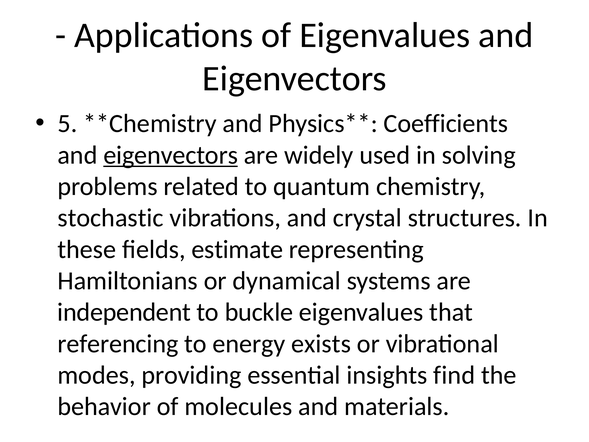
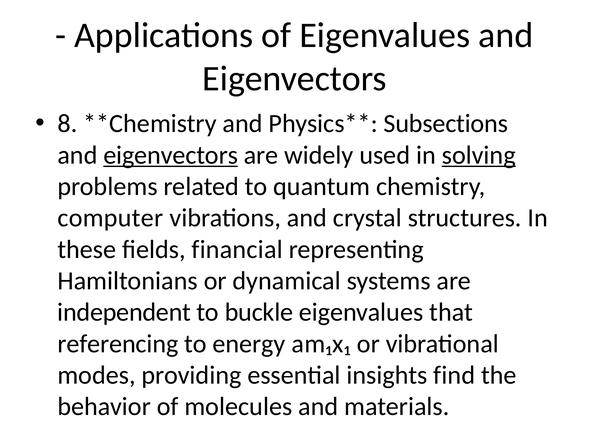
5: 5 -> 8 (67, 124)
Coefficients: Coefficients -> Subsections (446, 124)
solving underline: none -> present (479, 155)
stochastic: stochastic -> computer (110, 218)
estimate: estimate -> financial (237, 249)
exists: exists -> am₁x₁ (321, 344)
